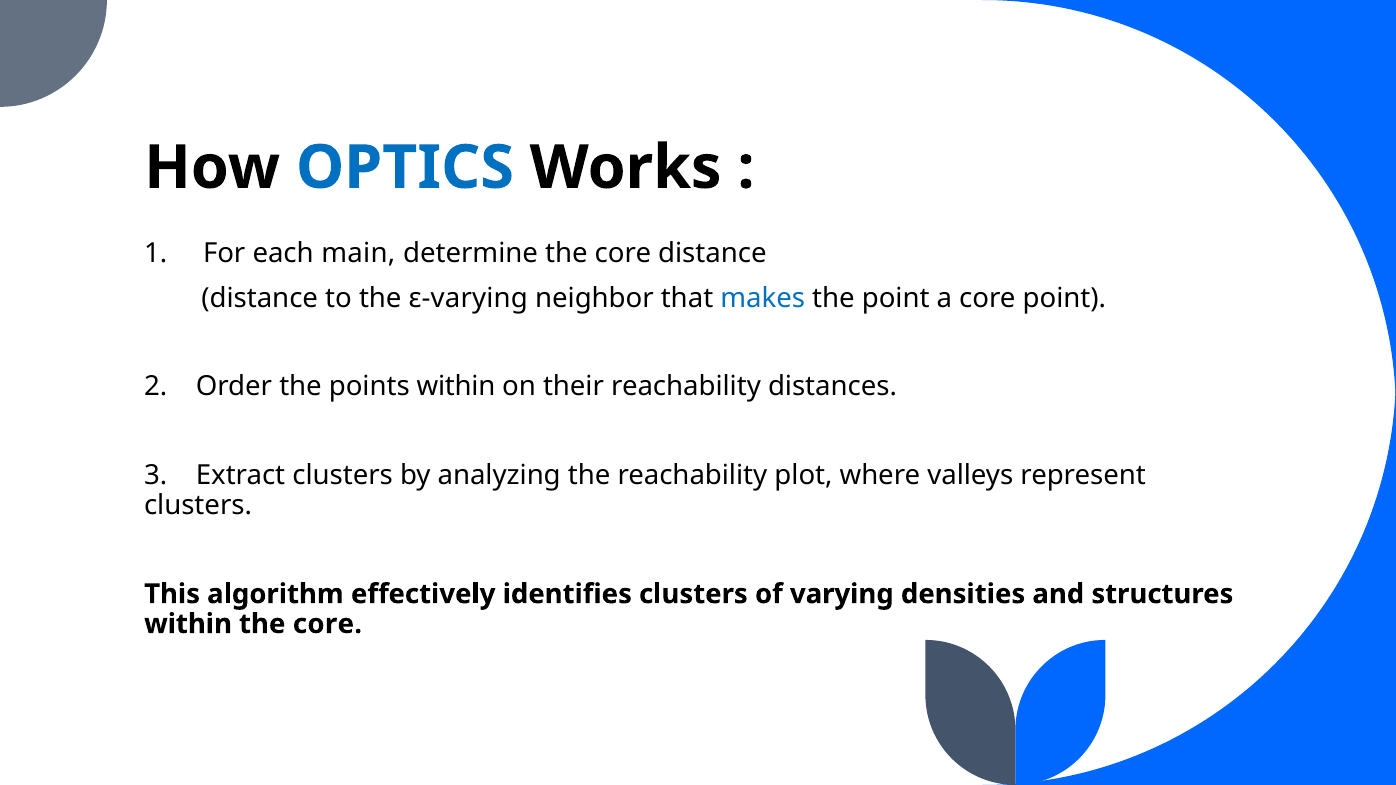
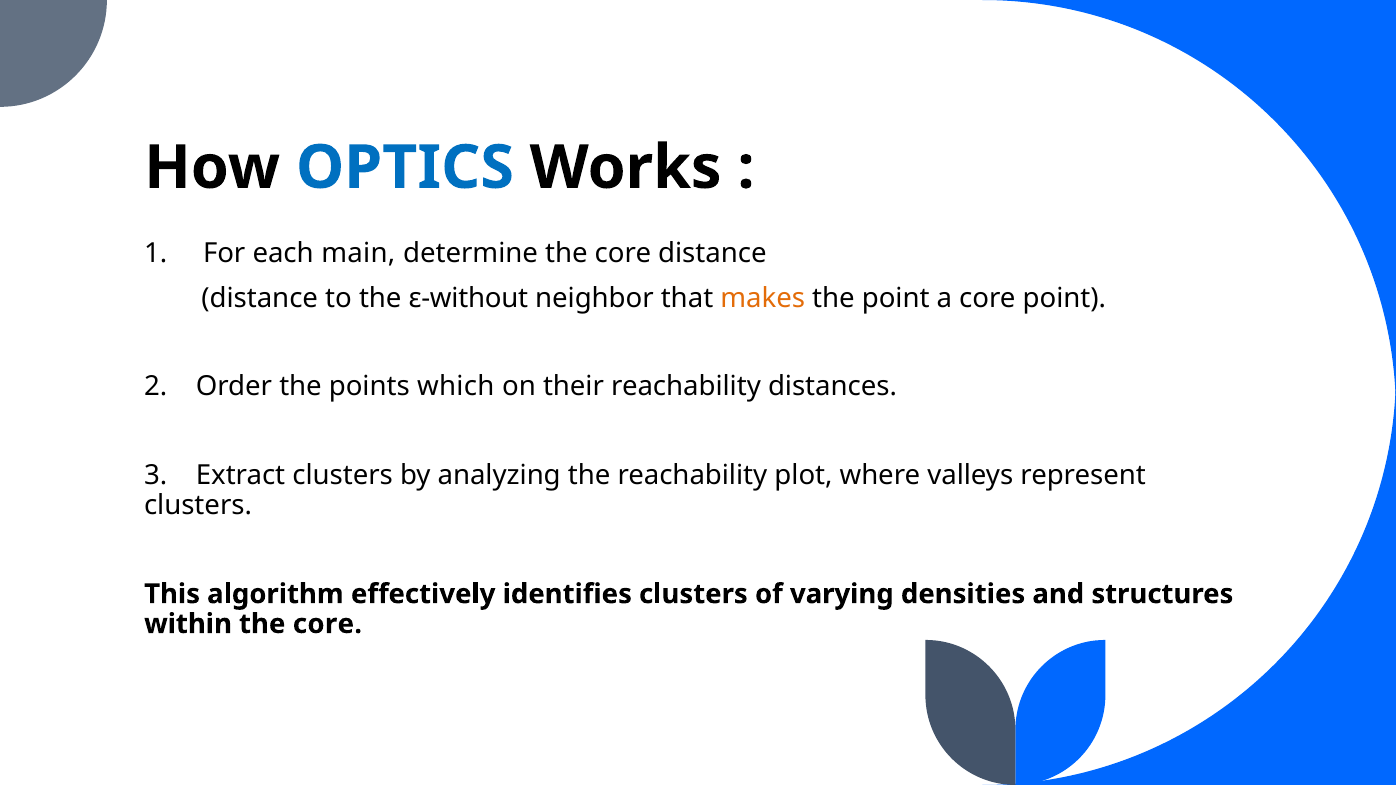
ε-varying: ε-varying -> ε-without (468, 298)
makes colour: blue -> orange (763, 298)
points within: within -> which (456, 387)
